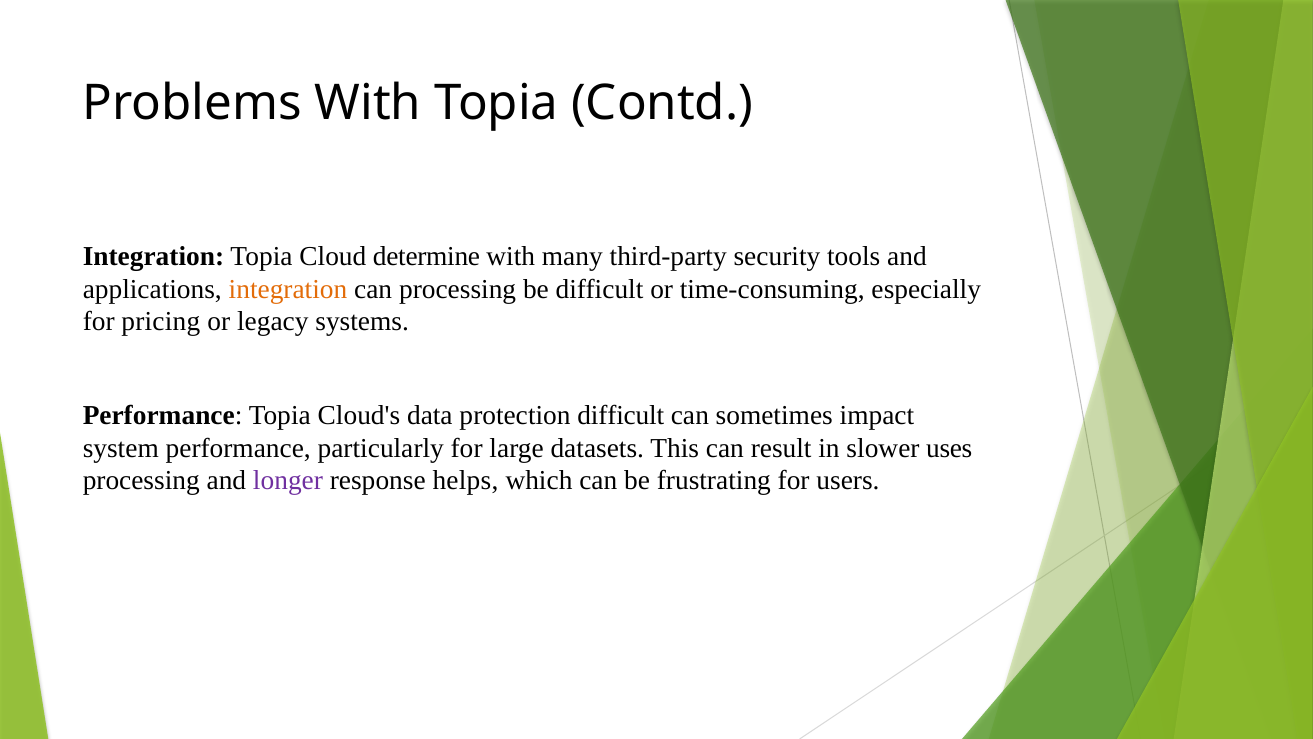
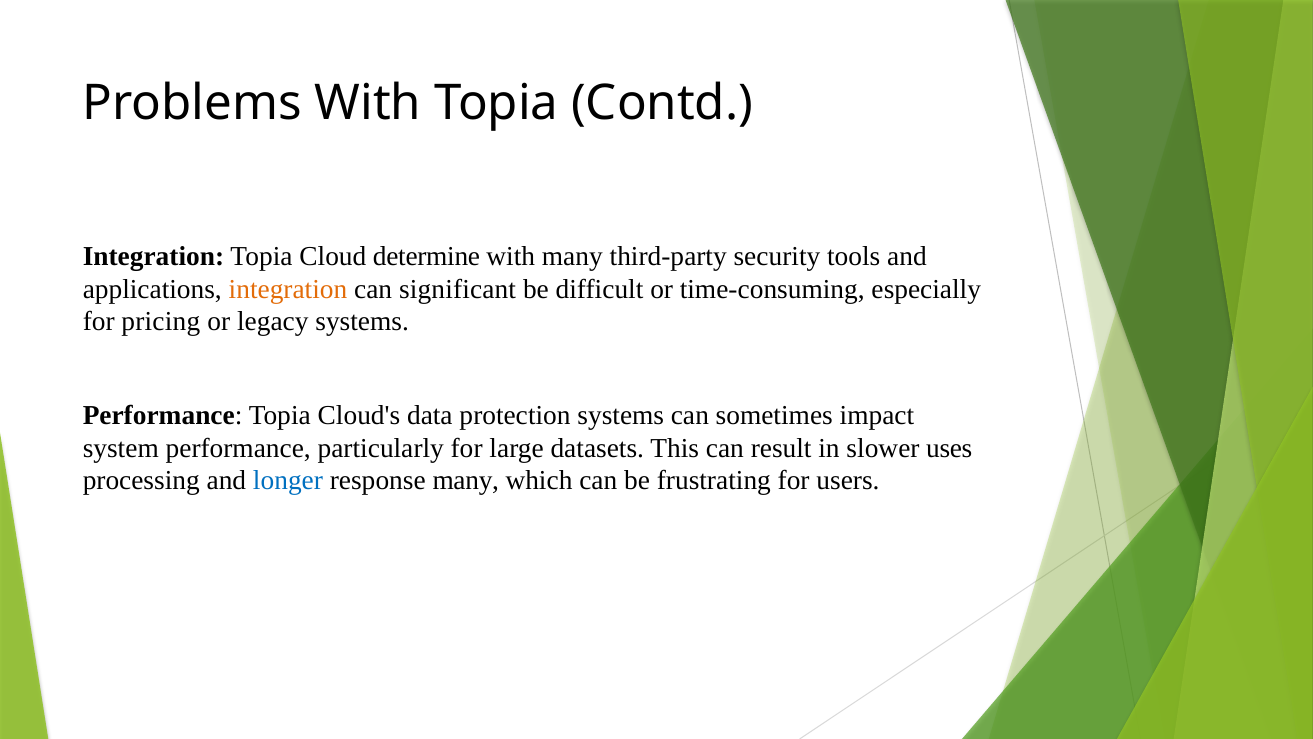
can processing: processing -> significant (458, 289)
protection difficult: difficult -> systems (621, 415)
longer colour: purple -> blue (288, 481)
response helps: helps -> many (466, 481)
